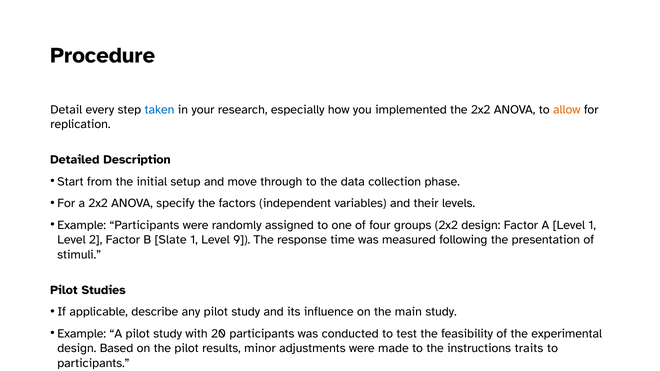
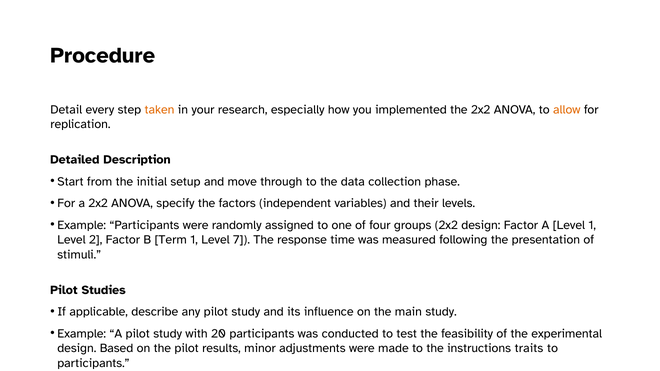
taken colour: blue -> orange (159, 110)
Slate: Slate -> Term (171, 240)
9: 9 -> 7 (242, 240)
